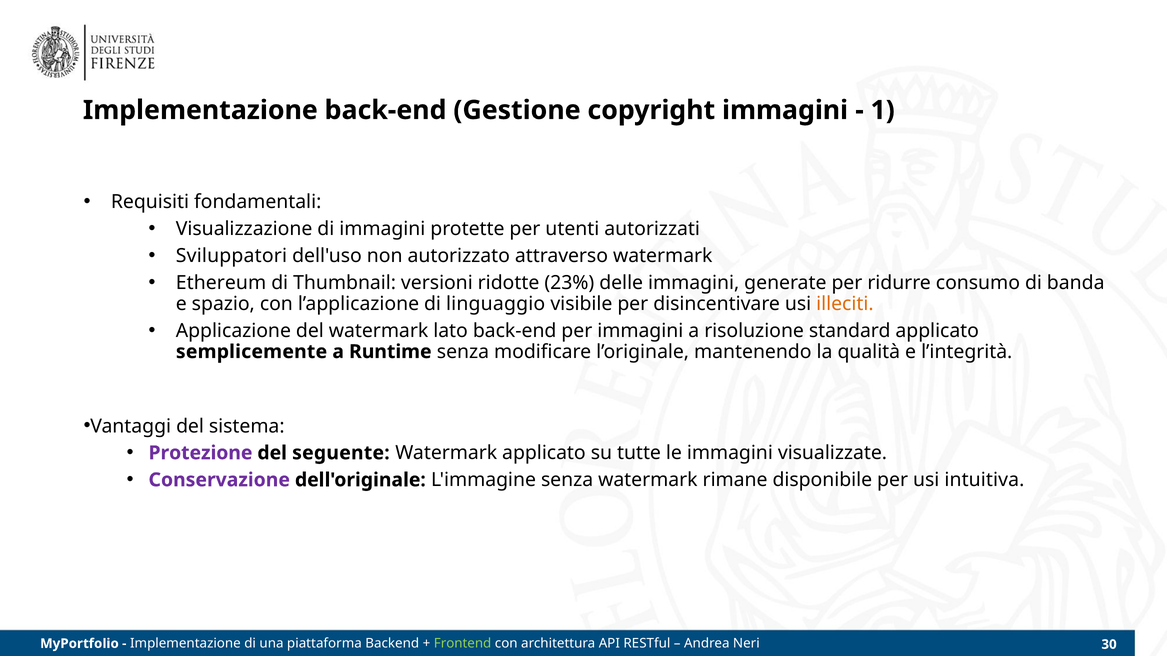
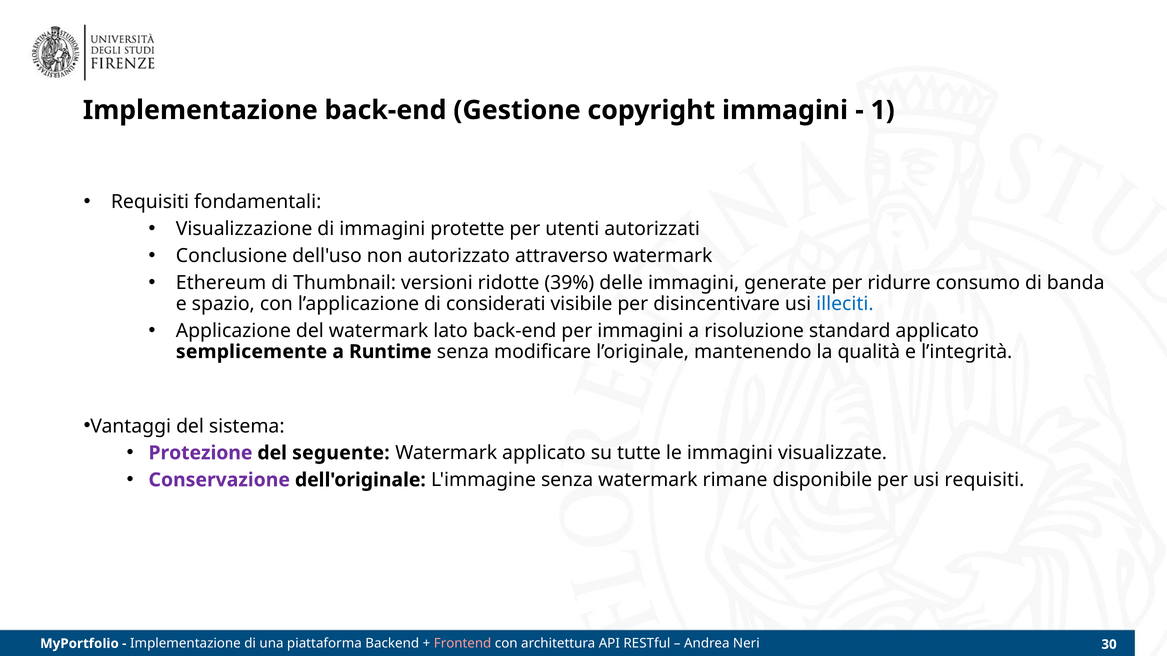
Sviluppatori: Sviluppatori -> Conclusione (232, 256)
23%: 23% -> 39% (569, 283)
linguaggio: linguaggio -> considerati (496, 304)
illeciti colour: orange -> blue (845, 304)
usi intuitiva: intuitiva -> requisiti (984, 480)
Frontend colour: light green -> pink (463, 644)
